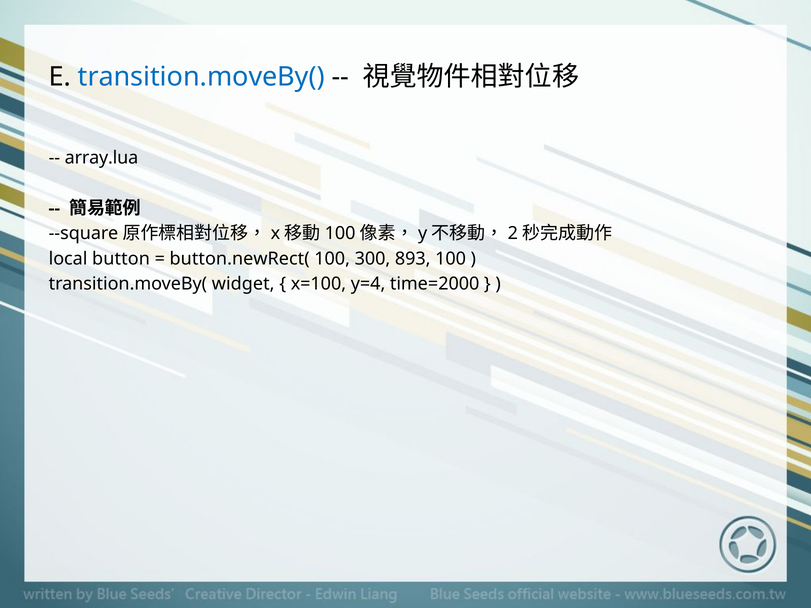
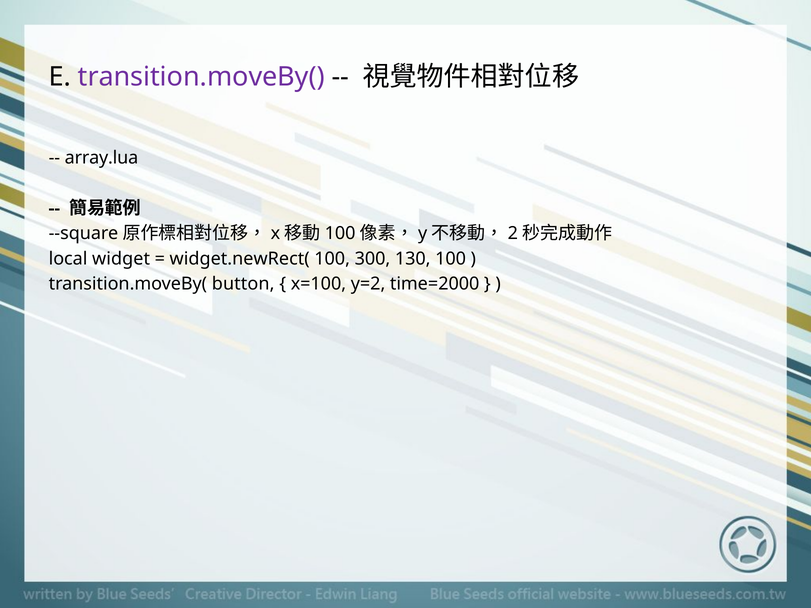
transition.moveBy( colour: blue -> purple (201, 77)
button: button -> widget (121, 259)
button.newRect(: button.newRect( -> widget.newRect( (240, 259)
893: 893 -> 130 (413, 259)
widget: widget -> button (243, 284)
y=4: y=4 -> y=2 (368, 284)
